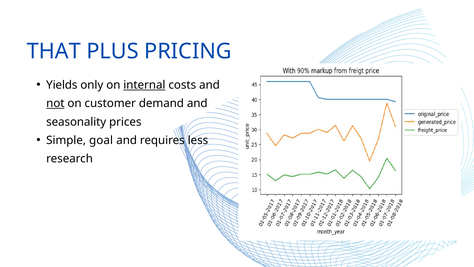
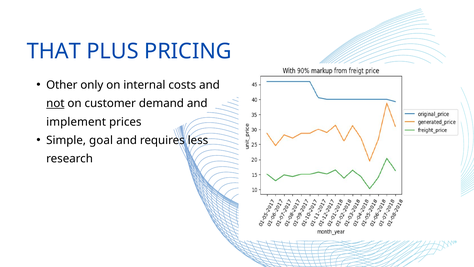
Yields: Yields -> Other (62, 85)
internal underline: present -> none (144, 85)
seasonality: seasonality -> implement (76, 122)
